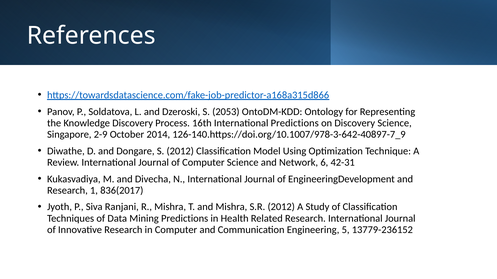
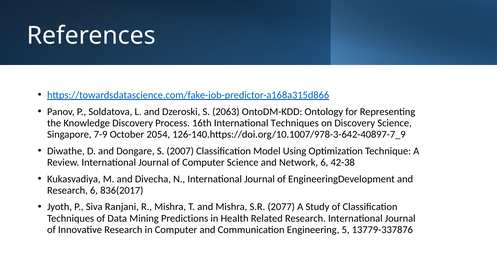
2053: 2053 -> 2063 (226, 112)
International Predictions: Predictions -> Techniques (295, 123)
2-9: 2-9 -> 7-9 (101, 135)
2014: 2014 -> 2054 (158, 135)
S 2012: 2012 -> 2007 (180, 151)
42-31: 42-31 -> 42-38 (343, 163)
Research 1: 1 -> 6 (94, 191)
S.R 2012: 2012 -> 2077 (281, 207)
13779-236152: 13779-236152 -> 13779-337876 (382, 230)
